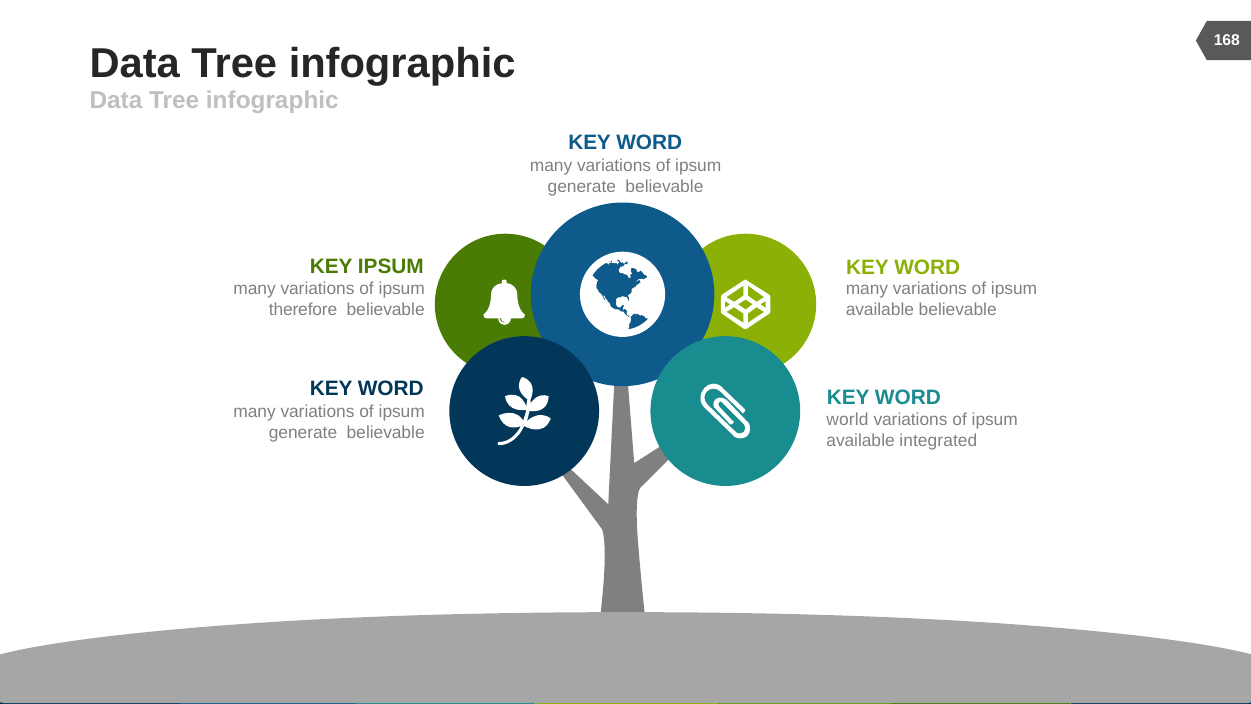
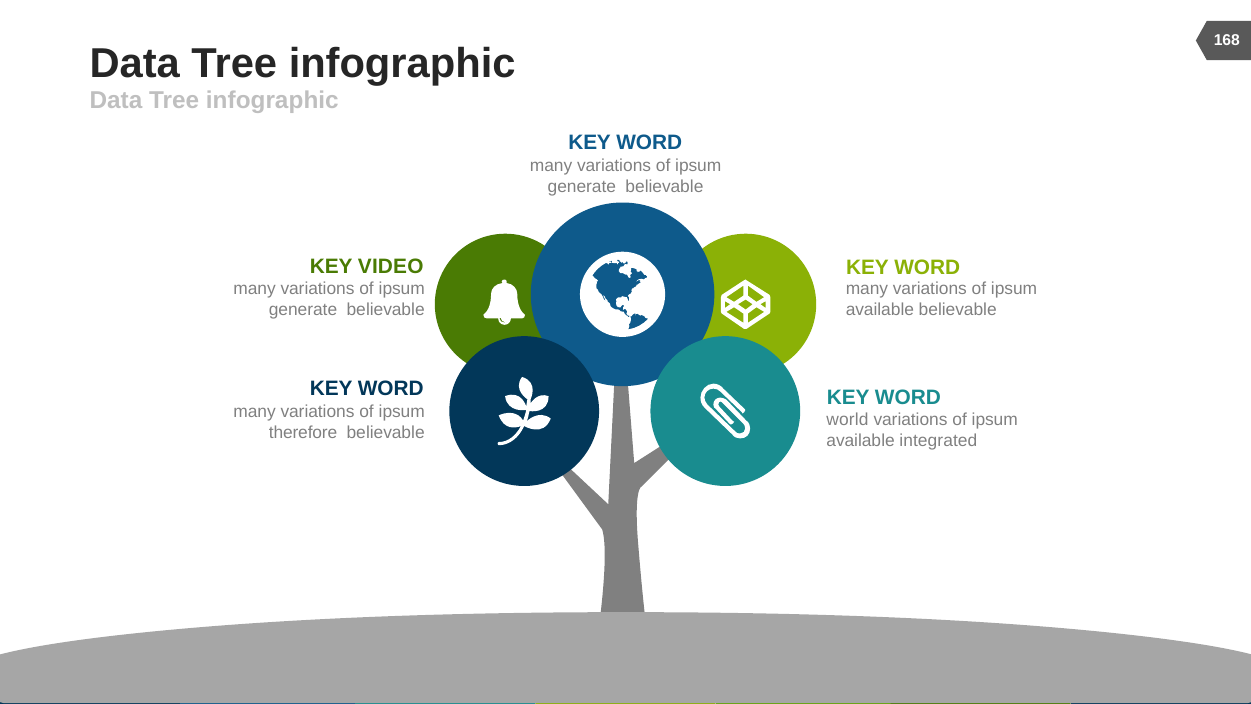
KEY IPSUM: IPSUM -> VIDEO (391, 266)
therefore: therefore -> generate (303, 310)
generate: generate -> therefore (303, 432)
